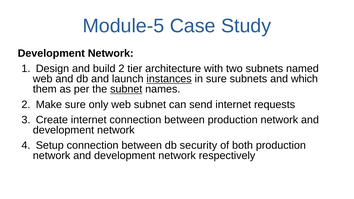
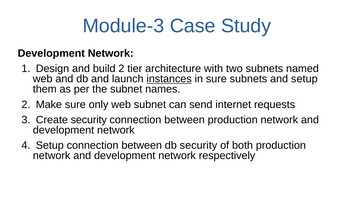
Module-5: Module-5 -> Module-3 (123, 26)
and which: which -> setup (304, 79)
subnet underline: present -> none (126, 89)
Create internet: internet -> security (89, 120)
